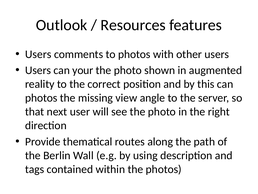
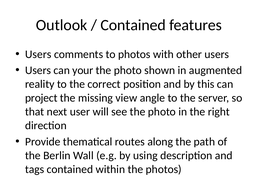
Resources: Resources -> Contained (133, 25)
photos: photos -> project (41, 98)
